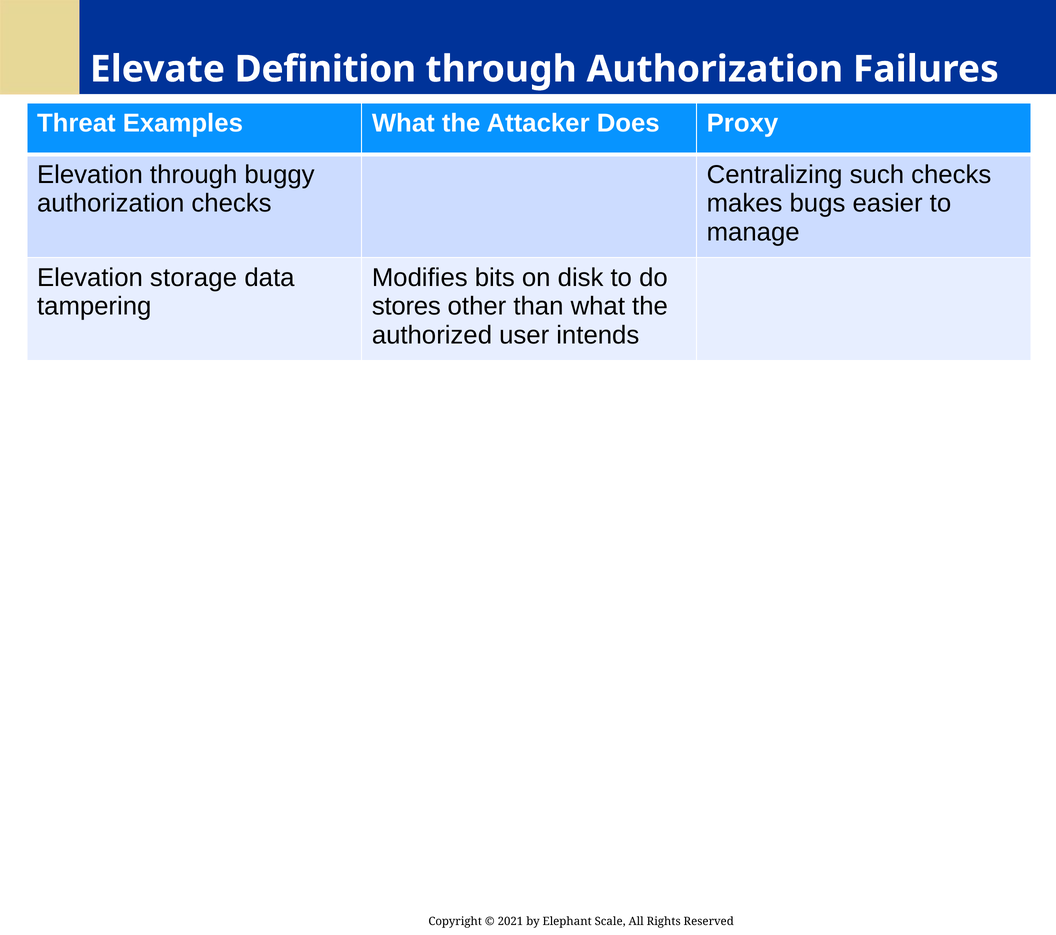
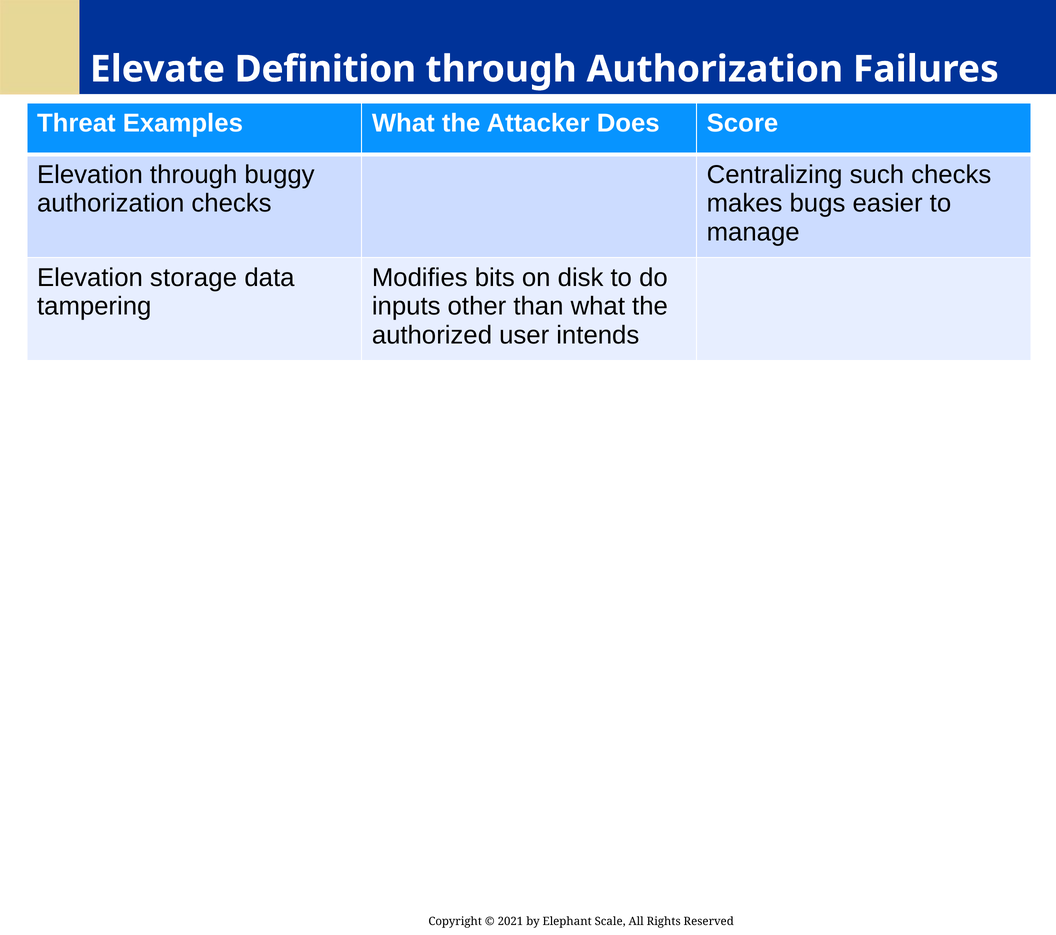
Proxy: Proxy -> Score (742, 123)
stores: stores -> inputs (406, 306)
